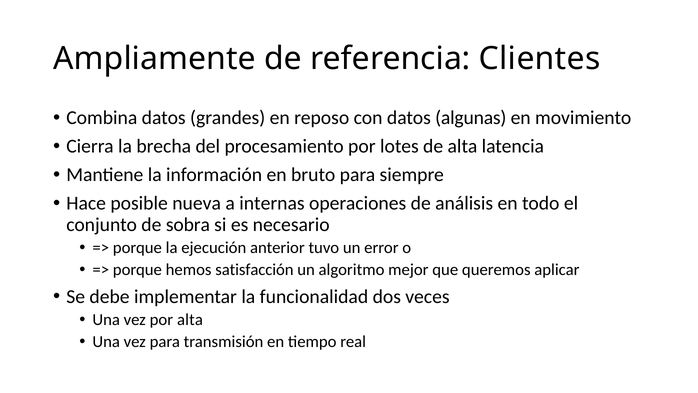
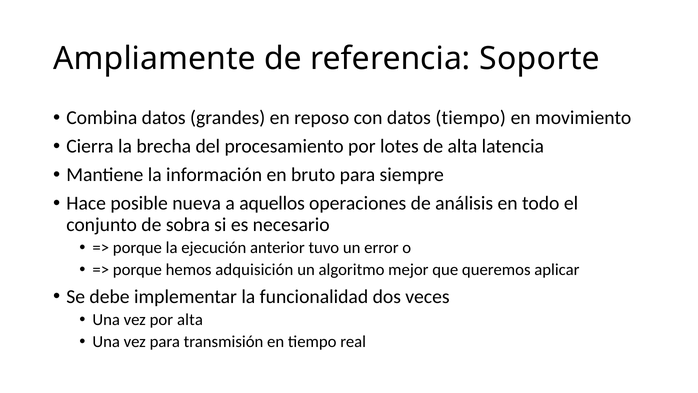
Clientes: Clientes -> Soporte (540, 59)
datos algunas: algunas -> tiempo (471, 118)
internas: internas -> aquellos (272, 203)
satisfacción: satisfacción -> adquisición (254, 269)
